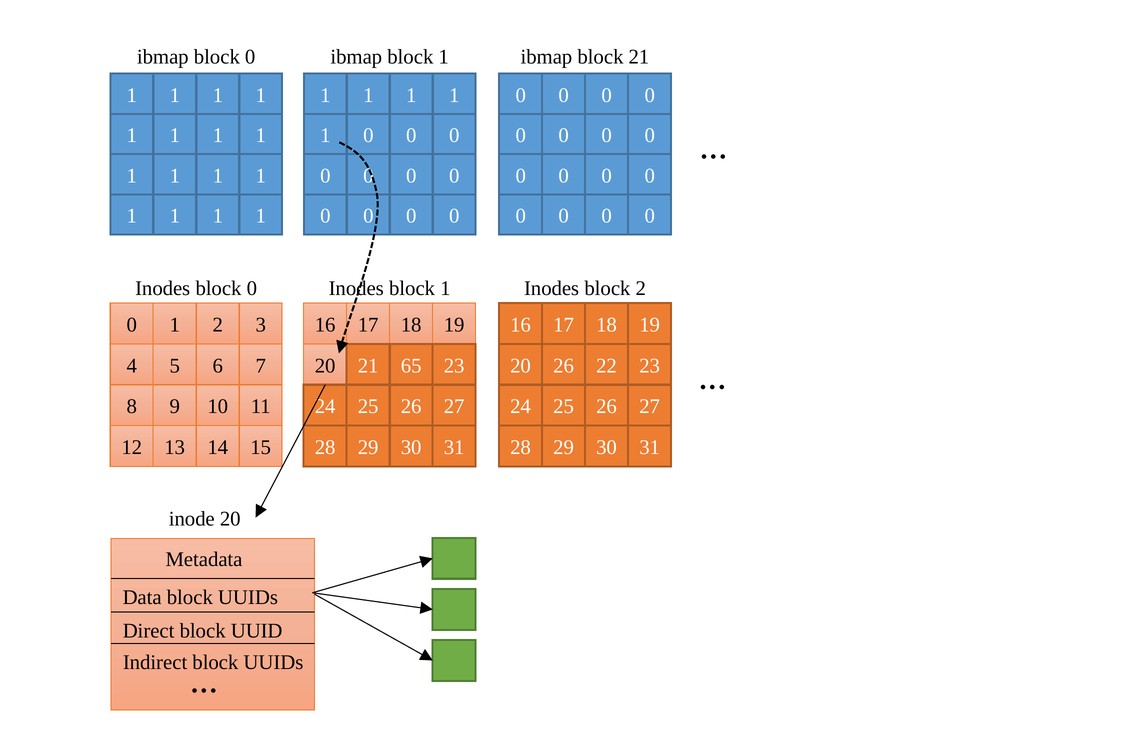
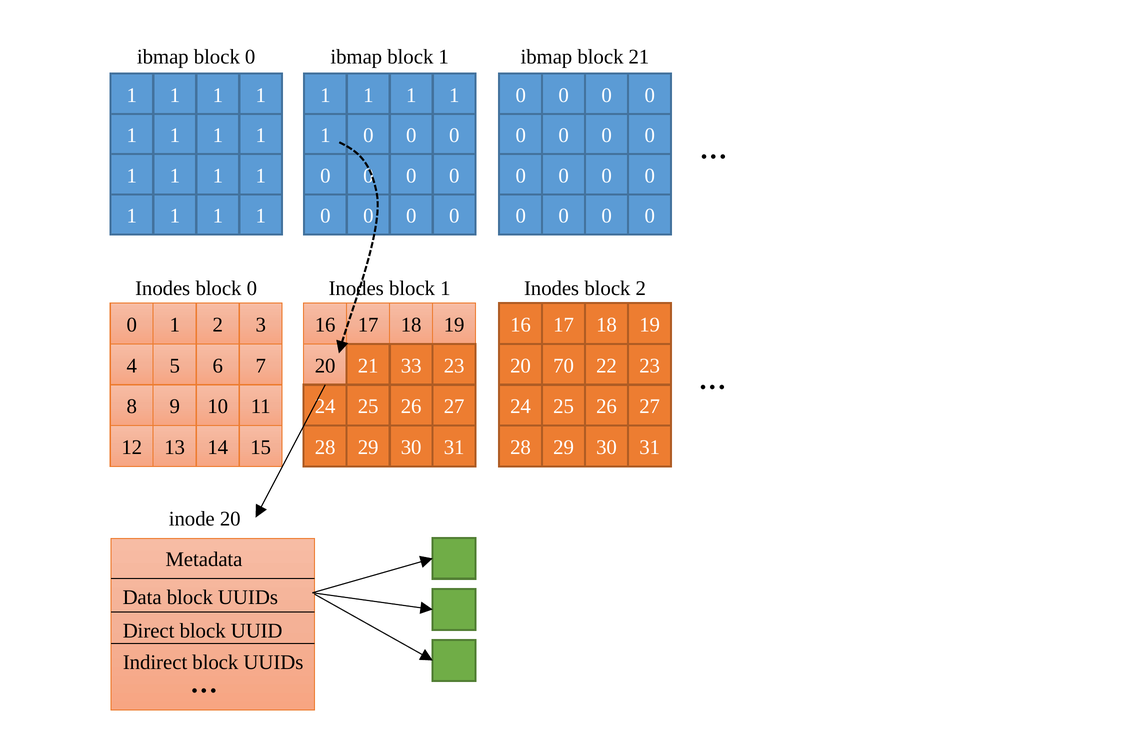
65: 65 -> 33 (411, 366)
20 26: 26 -> 70 (564, 366)
